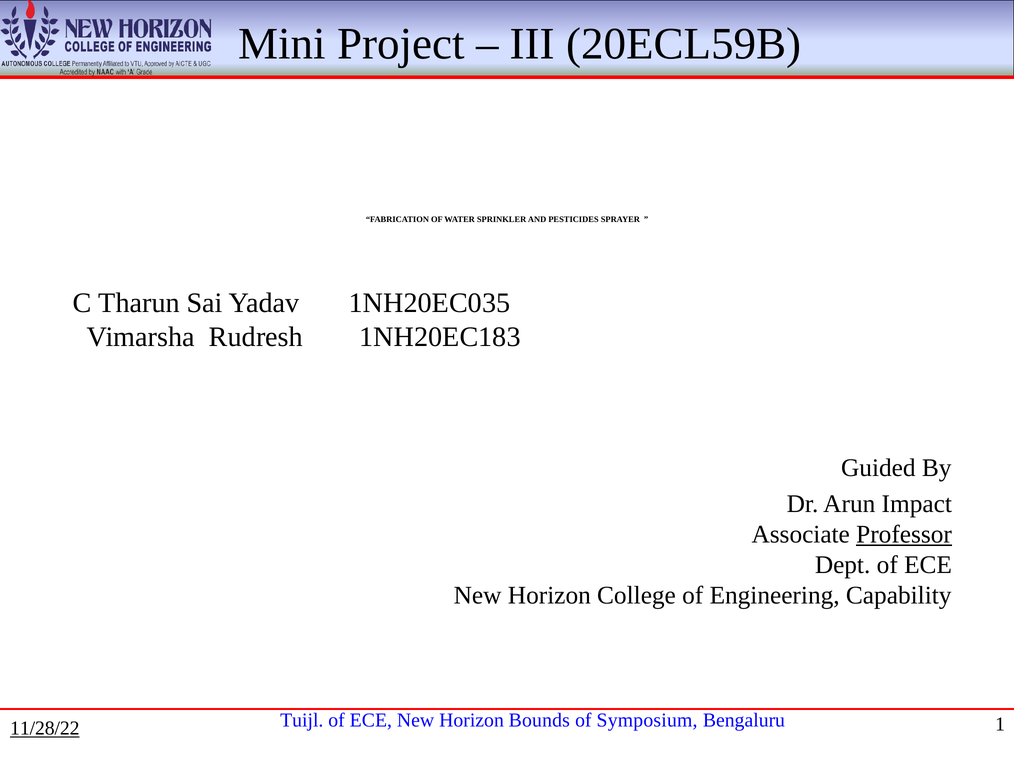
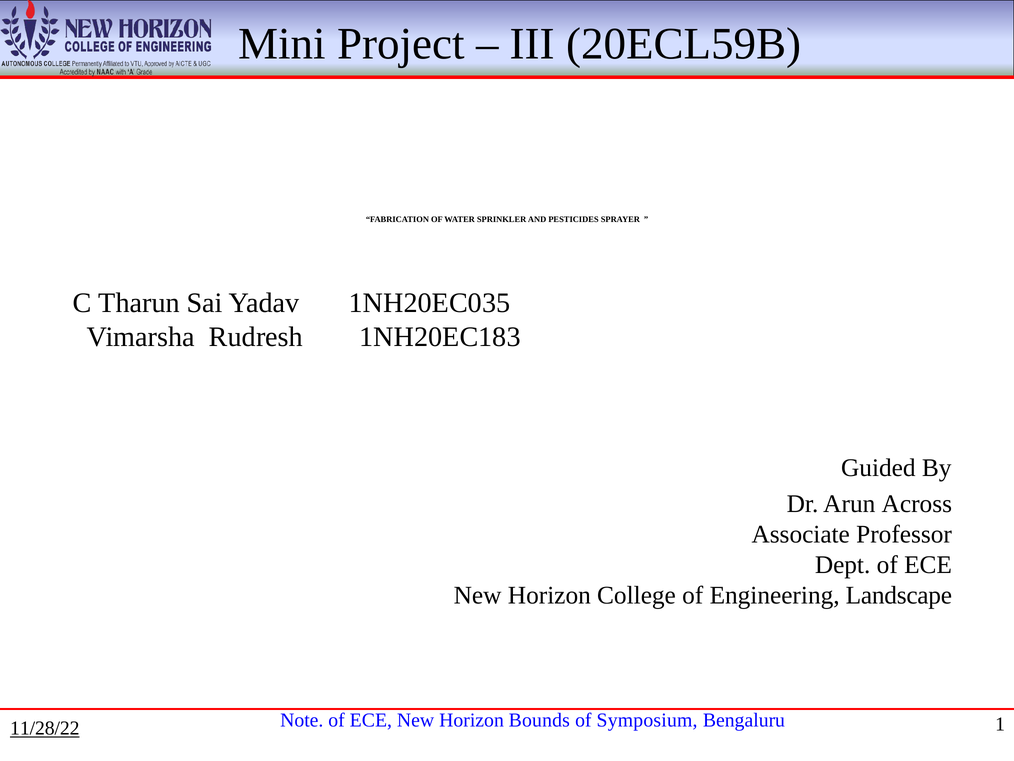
Impact: Impact -> Across (917, 504)
Professor underline: present -> none (904, 534)
Capability: Capability -> Landscape (899, 595)
Tuijl: Tuijl -> Note (302, 720)
